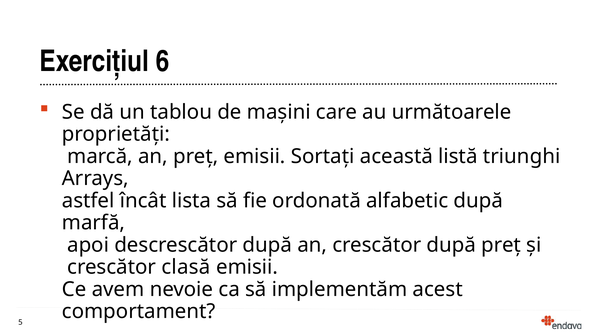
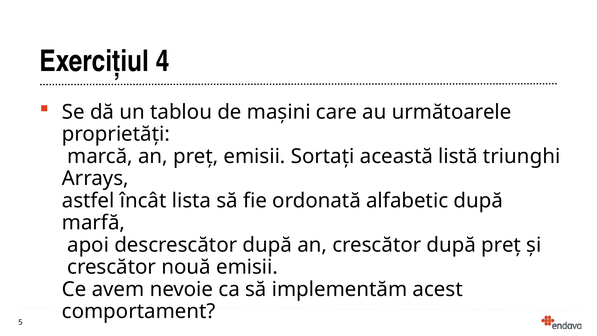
6: 6 -> 4 (163, 61)
clasă: clasă -> nouă (186, 267)
